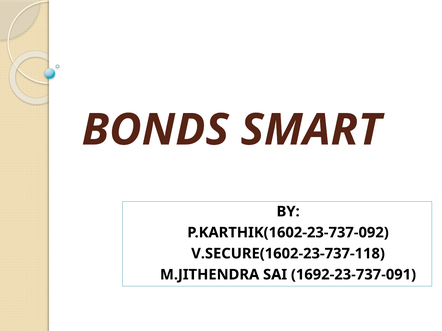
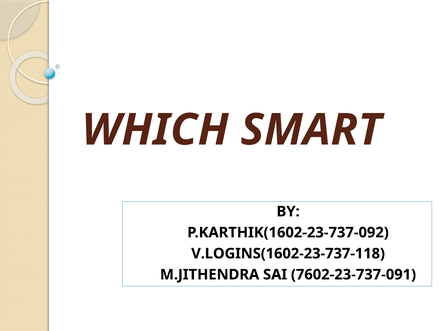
BONDS: BONDS -> WHICH (155, 130)
V.SECURE(1602-23-737-118: V.SECURE(1602-23-737-118 -> V.LOGINS(1602-23-737-118 (288, 254)
1692-23-737-091: 1692-23-737-091 -> 7602-23-737-091 (354, 275)
